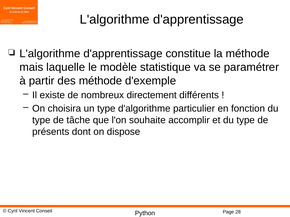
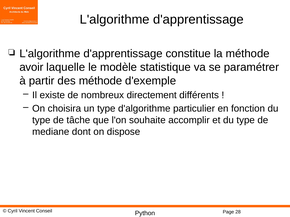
mais: mais -> avoir (31, 67)
présents: présents -> mediane (51, 132)
